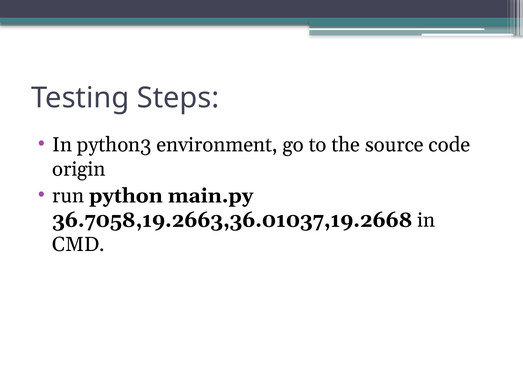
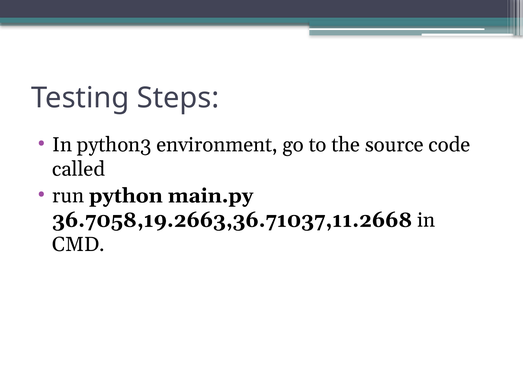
origin: origin -> called (79, 169)
36.7058,19.2663,36.01037,19.2668: 36.7058,19.2663,36.01037,19.2668 -> 36.7058,19.2663,36.71037,11.2668 (232, 220)
